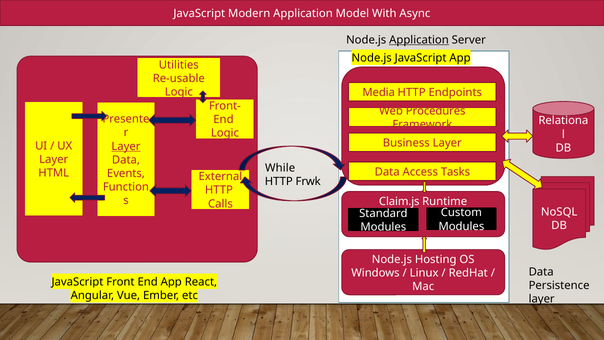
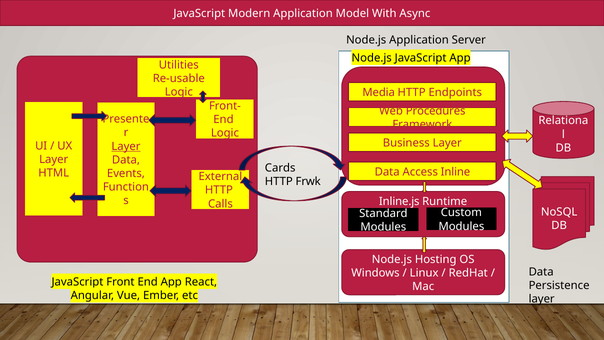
Application underline: present -> none (419, 40)
While: While -> Cards (280, 168)
Tasks: Tasks -> Inline (455, 172)
Claim.js: Claim.js -> Inline.js (399, 201)
